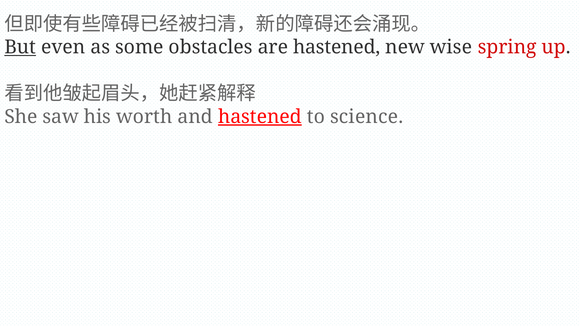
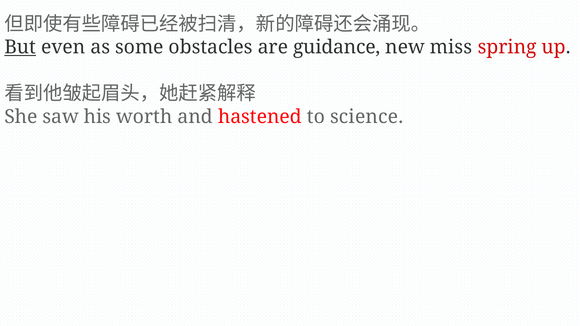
are hastened: hastened -> guidance (337, 47)
wise: wise -> miss (451, 47)
hastened underline: present -> none (260, 117)
